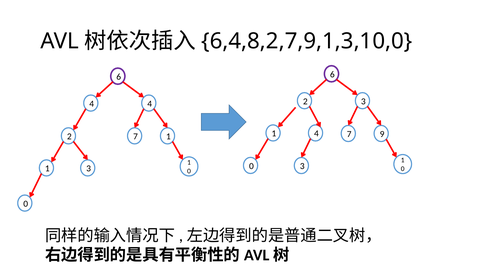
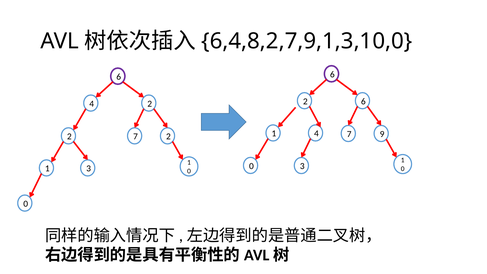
3: 3 -> 6 (363, 101)
4 4: 4 -> 2 (150, 104)
7 1: 1 -> 2 (168, 136)
